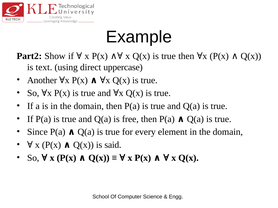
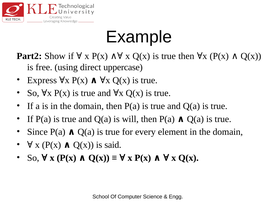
text: text -> free (44, 67)
Another: Another -> Express (42, 80)
free: free -> will (130, 119)
